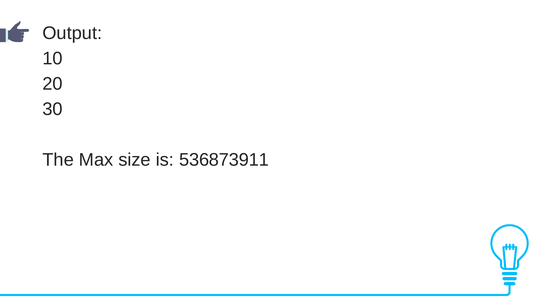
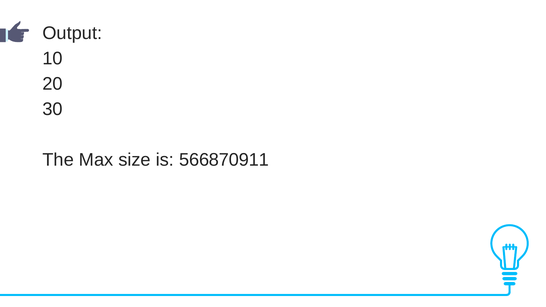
536873911: 536873911 -> 566870911 (224, 160)
